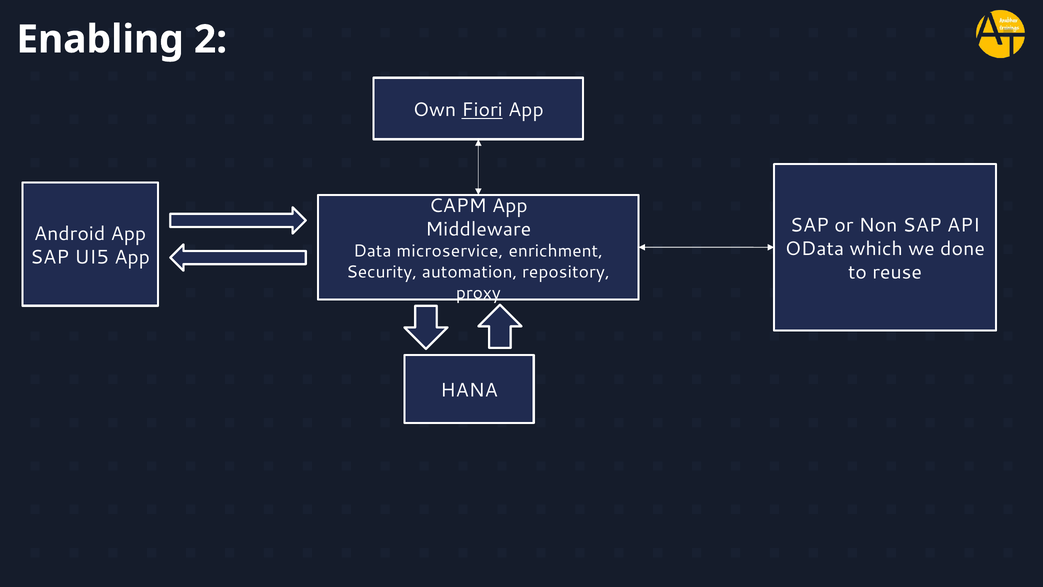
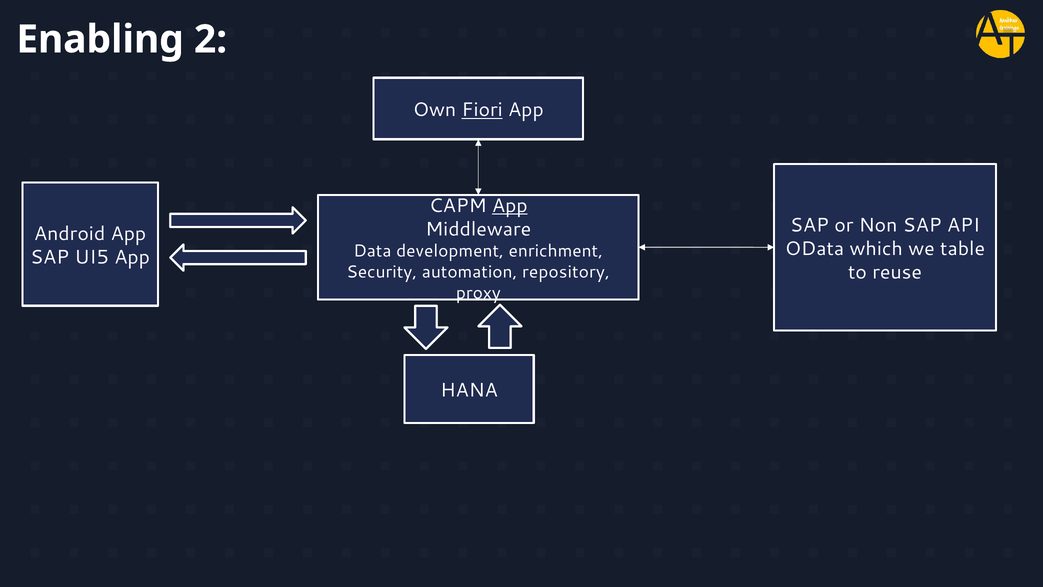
App underline: none -> present (510, 206)
done: done -> table (963, 249)
microservice: microservice -> development (450, 251)
